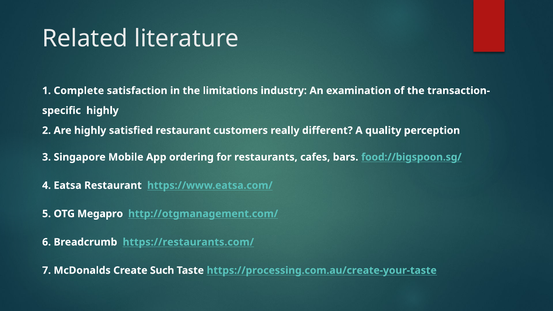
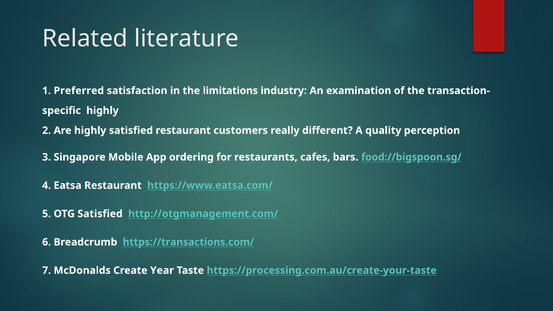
Complete: Complete -> Preferred (79, 91)
OTG Megapro: Megapro -> Satisfied (100, 214)
https://restaurants.com/: https://restaurants.com/ -> https://transactions.com/ (188, 242)
Such: Such -> Year (162, 270)
